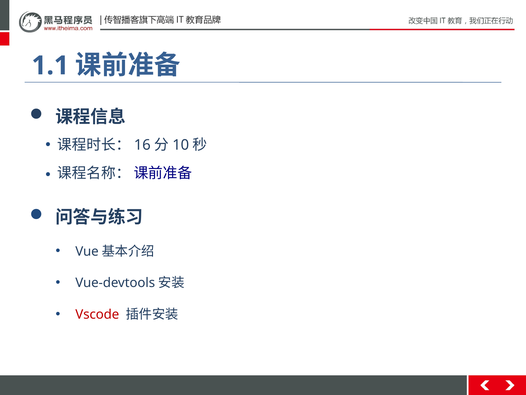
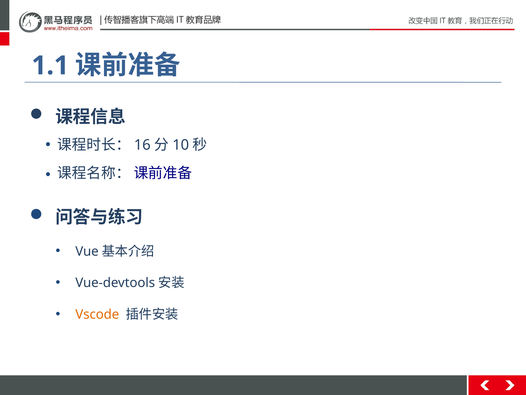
Vscode colour: red -> orange (97, 314)
